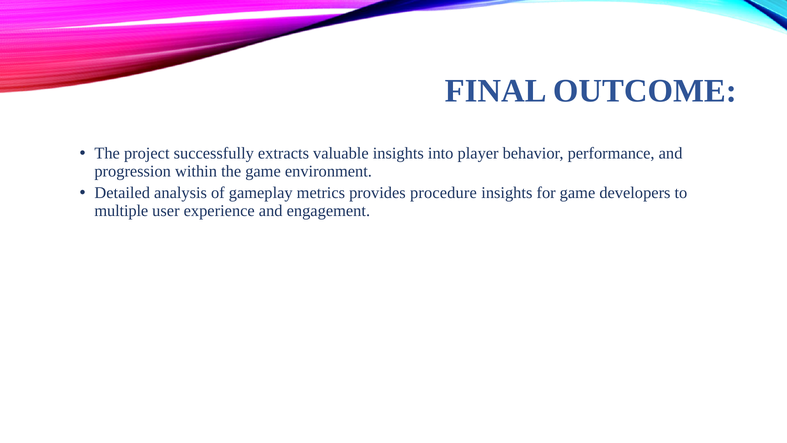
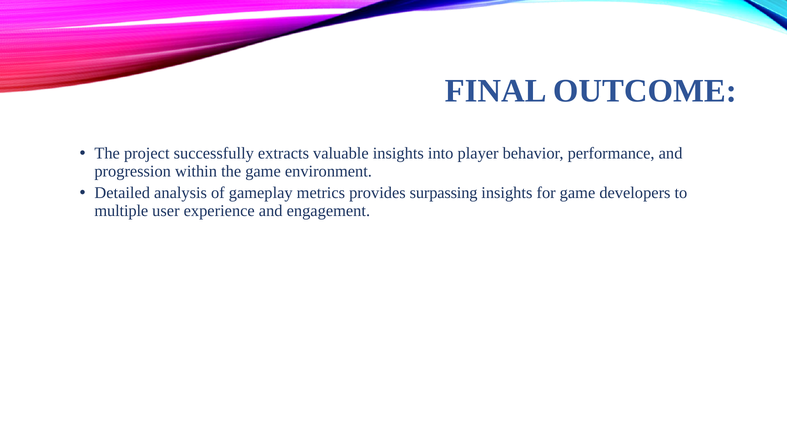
procedure: procedure -> surpassing (444, 193)
